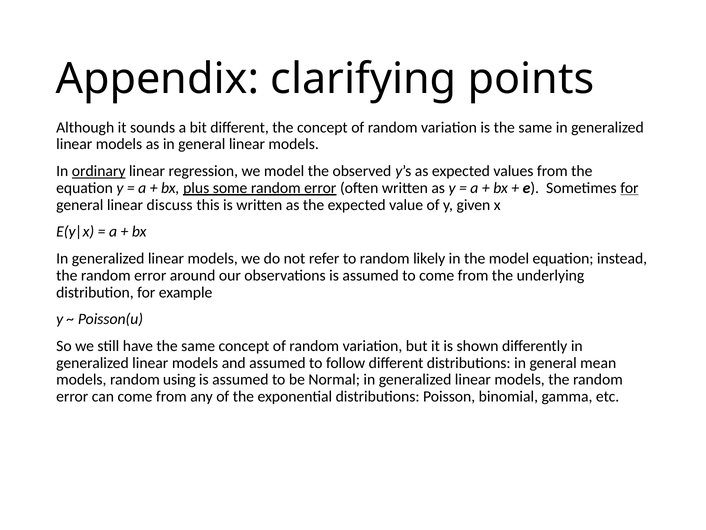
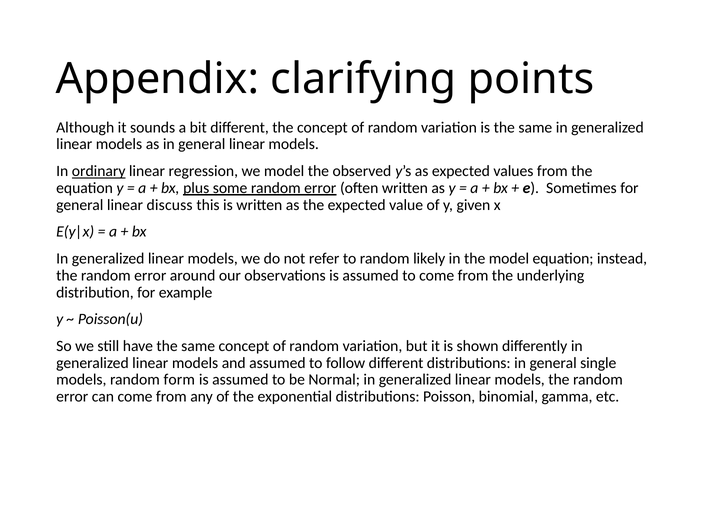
for underline: present -> none (629, 188)
mean: mean -> single (598, 363)
using: using -> form (179, 379)
